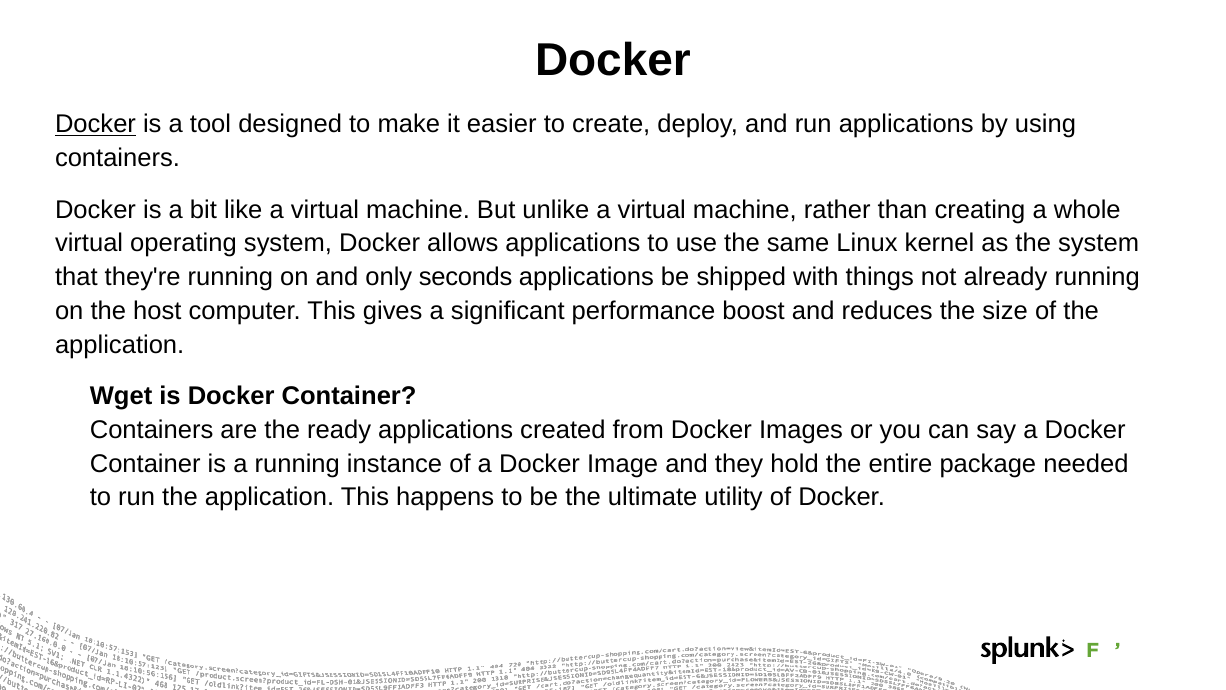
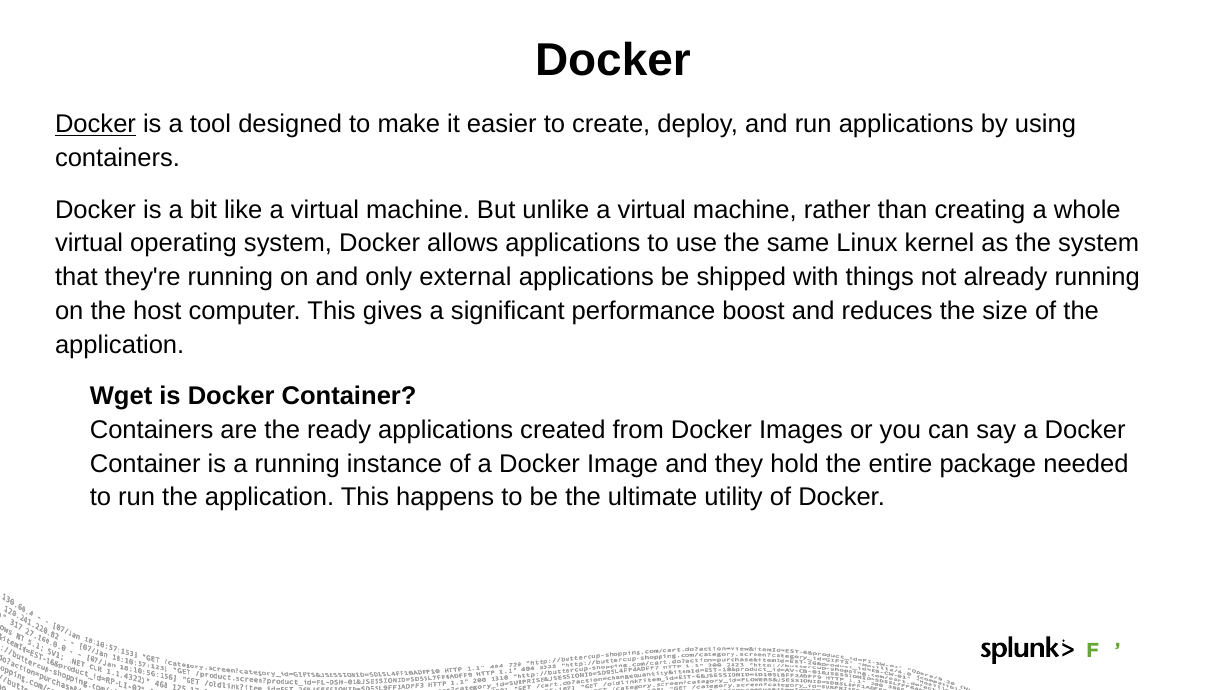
seconds: seconds -> external (465, 277)
